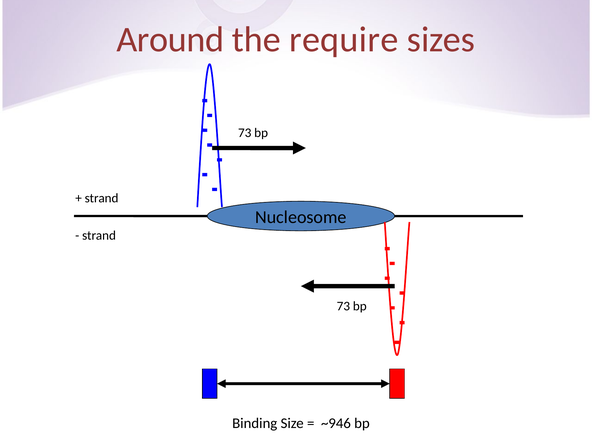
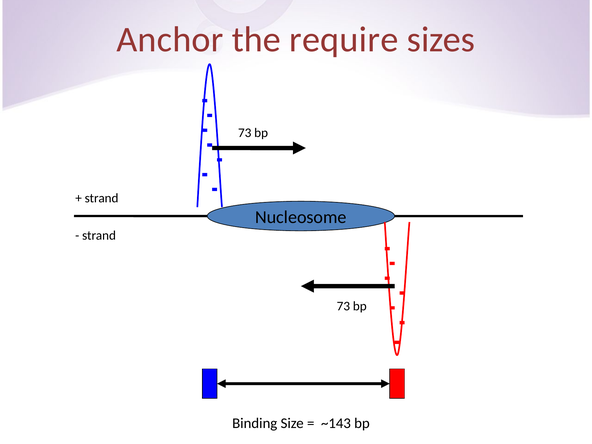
Around: Around -> Anchor (170, 40)
~946: ~946 -> ~143 (336, 423)
